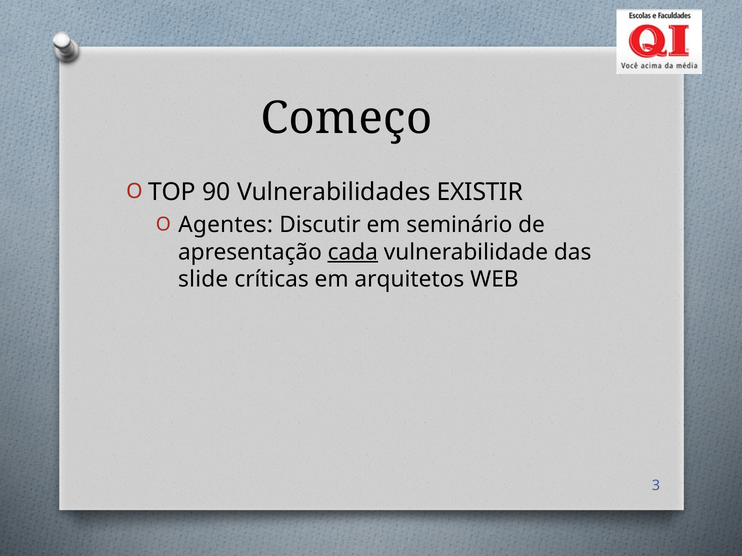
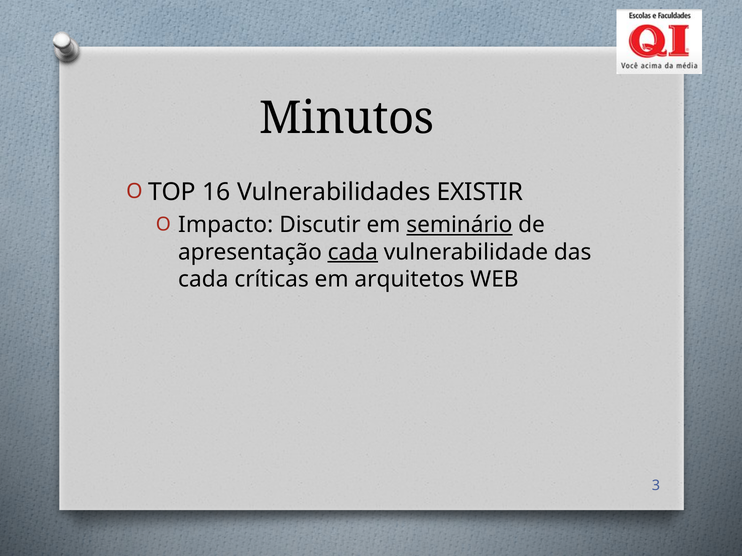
Começo: Começo -> Minutos (347, 118)
90: 90 -> 16 (216, 192)
Agentes: Agentes -> Impacto (226, 225)
seminário underline: none -> present (459, 225)
slide: slide -> cada (203, 279)
